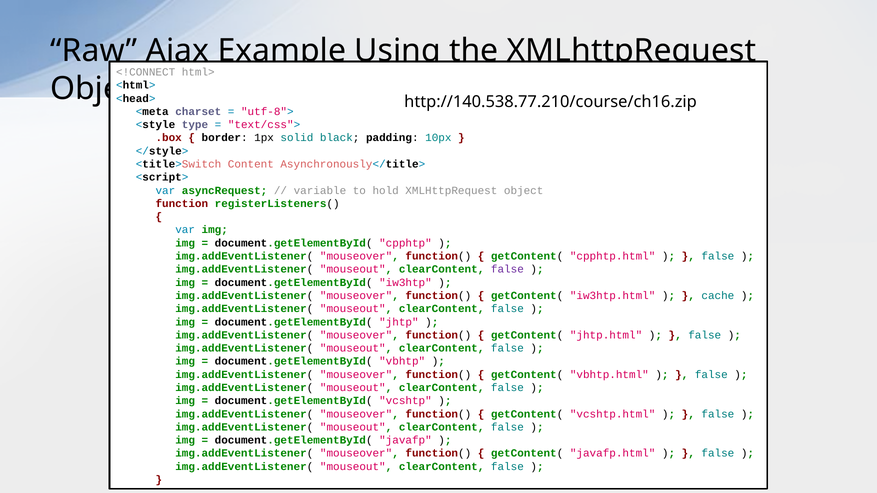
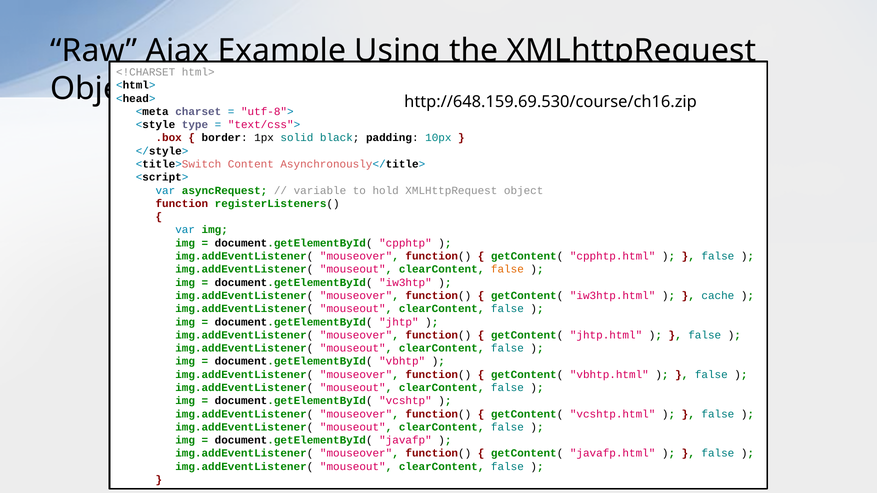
<!CONNECT: <!CONNECT -> <!CHARSET (146, 72)
http://140.538.77.210/course/ch16.zip: http://140.538.77.210/course/ch16.zip -> http://648.159.69.530/course/ch16.zip (551, 102)
false colour: purple -> orange (507, 269)
